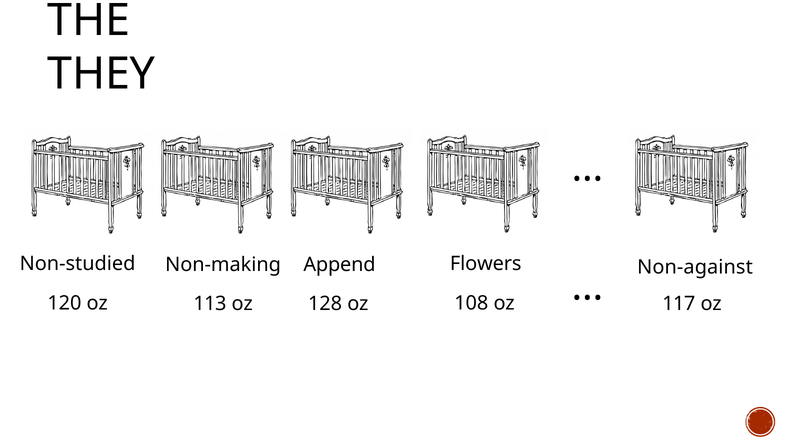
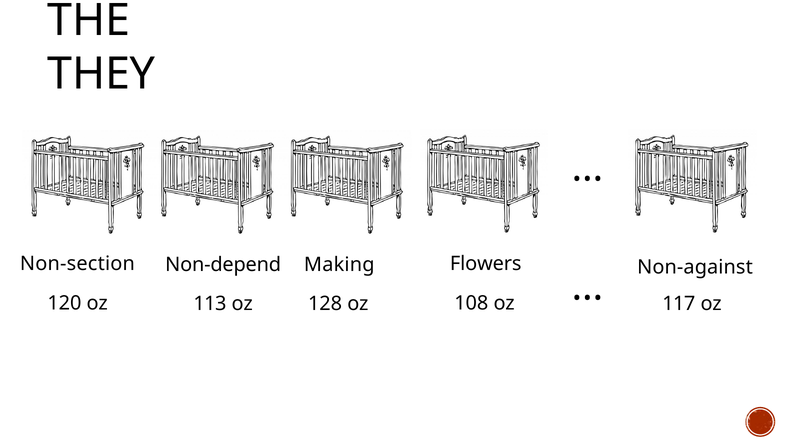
Non-studied: Non-studied -> Non-section (77, 264)
Non-making: Non-making -> Non-depend (223, 265)
Append: Append -> Making (339, 265)
